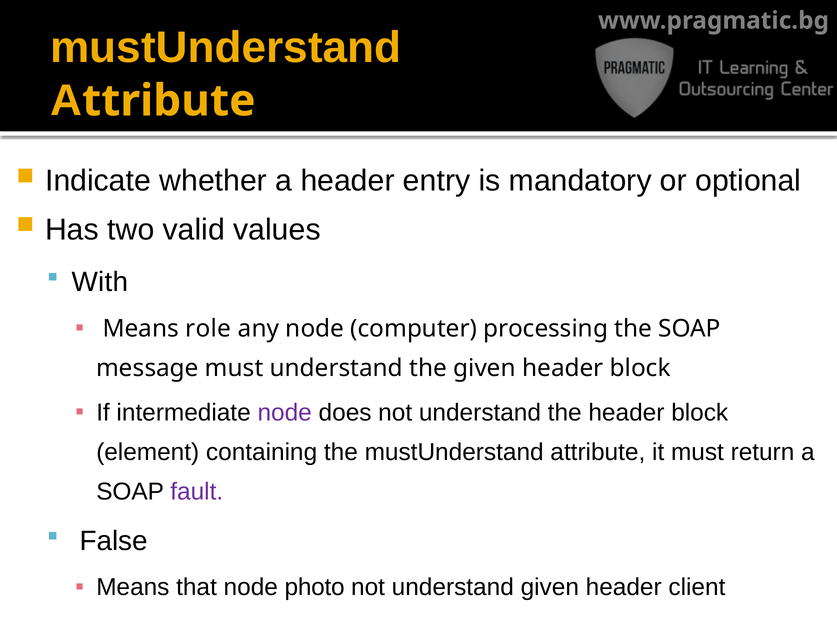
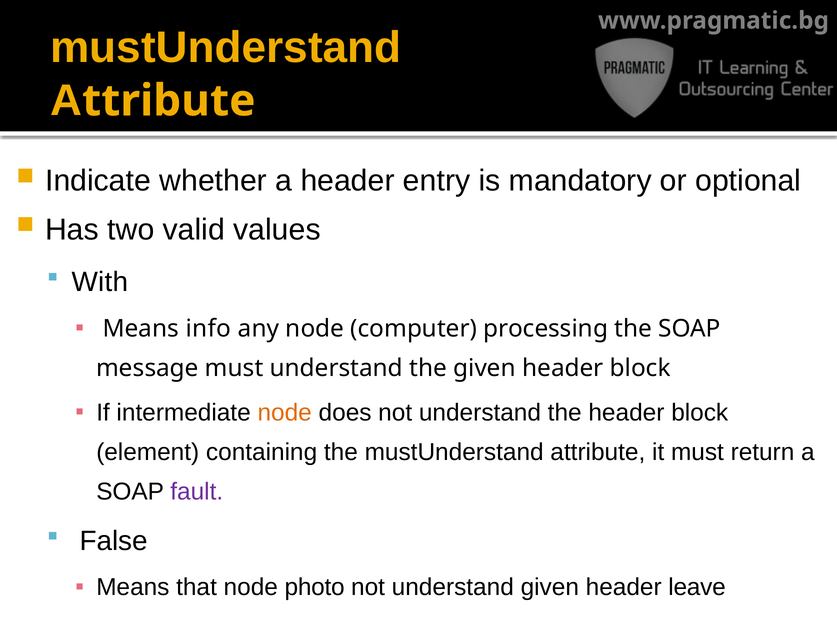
role: role -> info (208, 328)
node colour: purple -> orange (285, 412)
client: client -> leave (697, 587)
